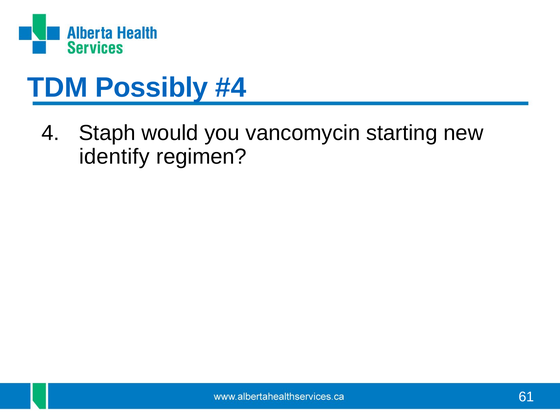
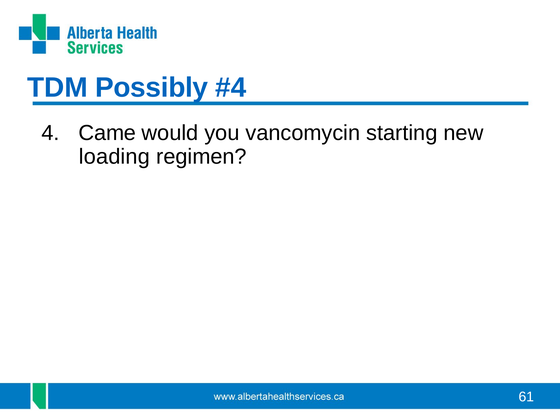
Staph: Staph -> Came (107, 133)
identify: identify -> loading (114, 156)
